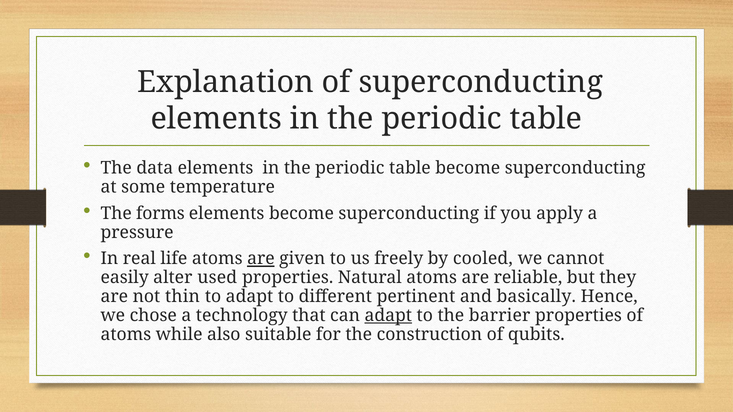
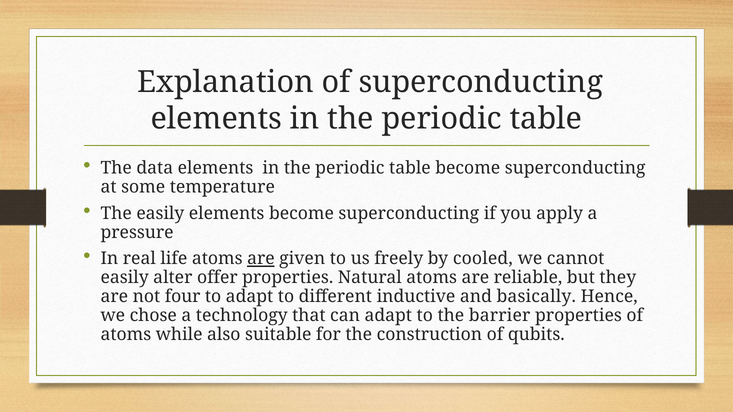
The forms: forms -> easily (160, 214)
used: used -> offer (217, 278)
thin: thin -> four (183, 297)
pertinent: pertinent -> inductive (416, 297)
adapt underline: present -> none (388, 316)
